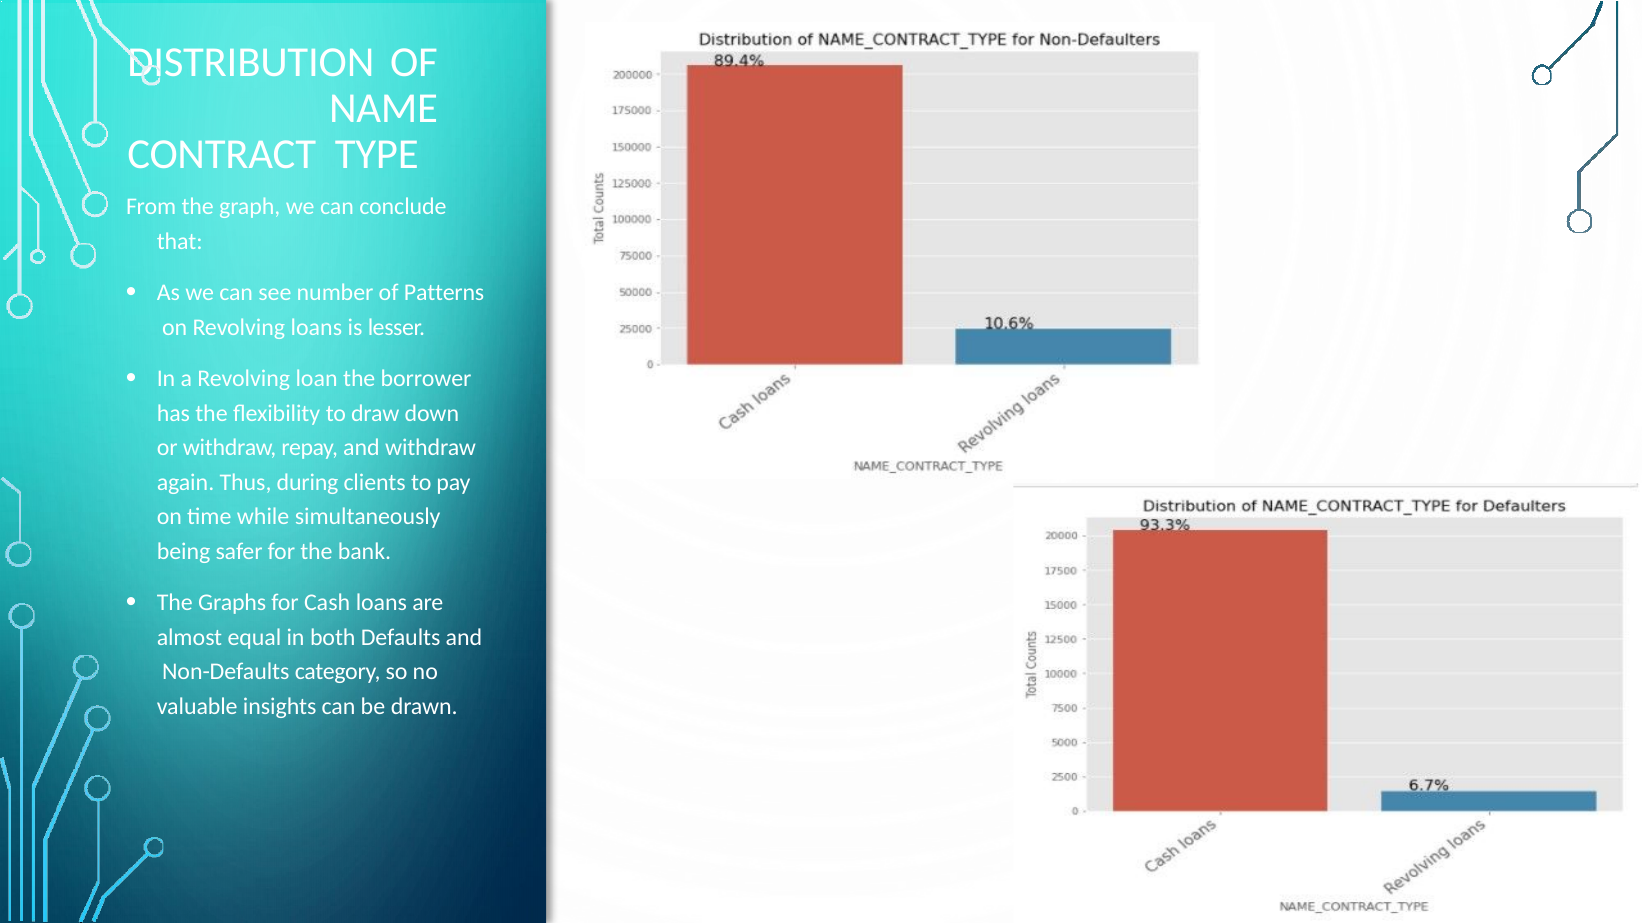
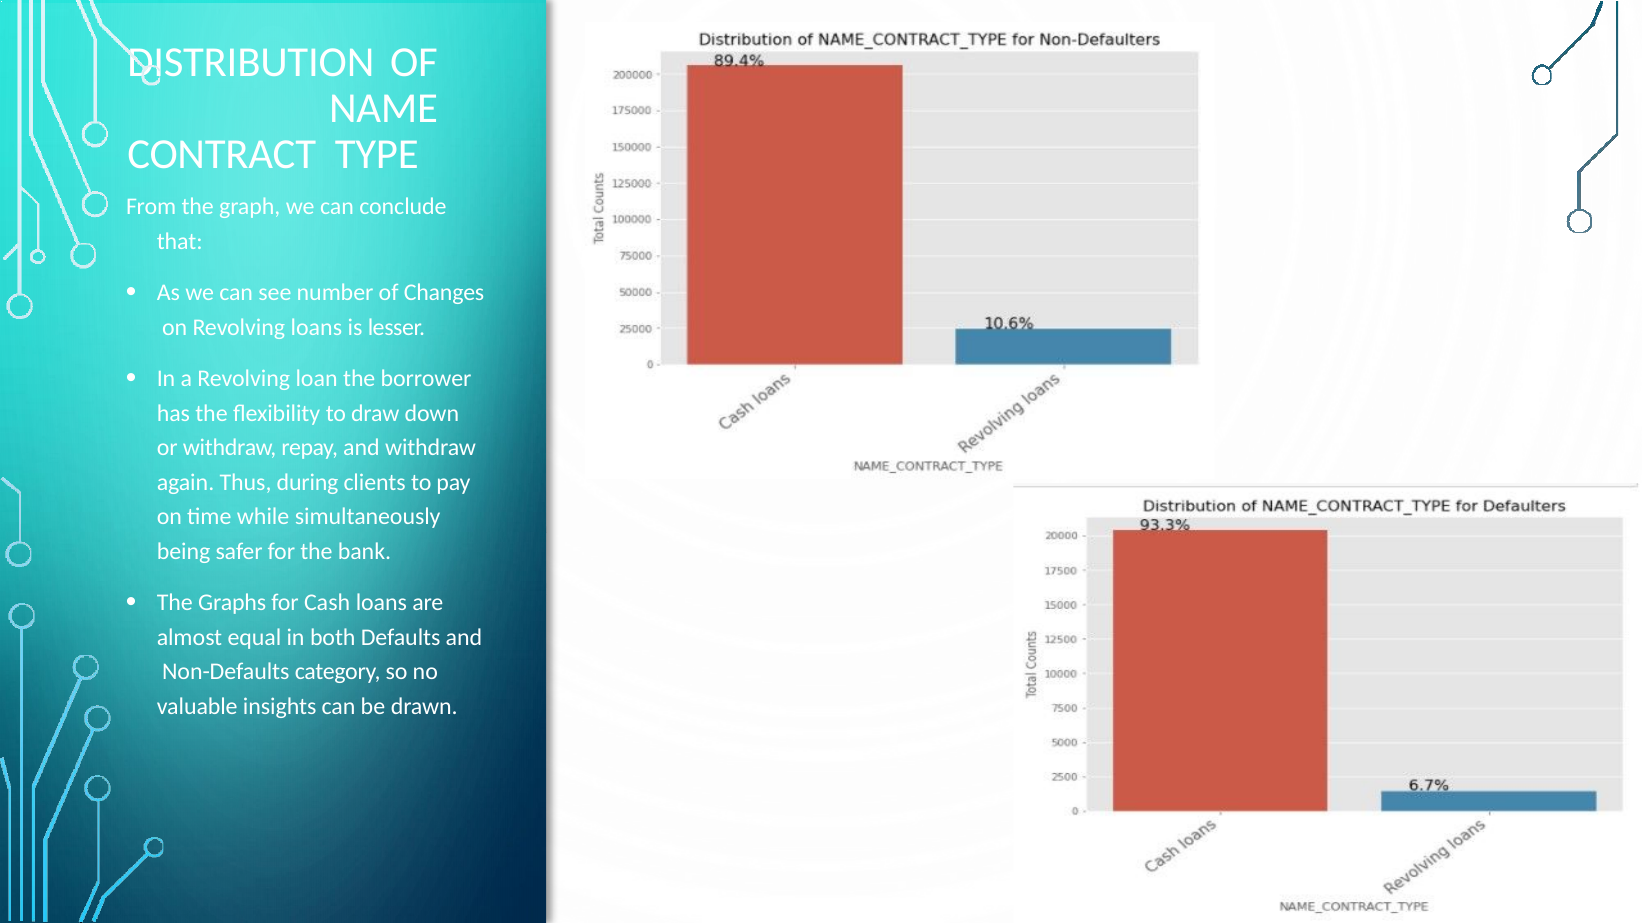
Patterns: Patterns -> Changes (444, 293)
